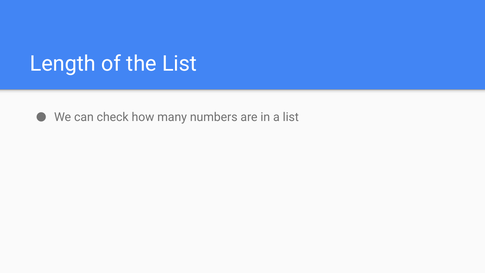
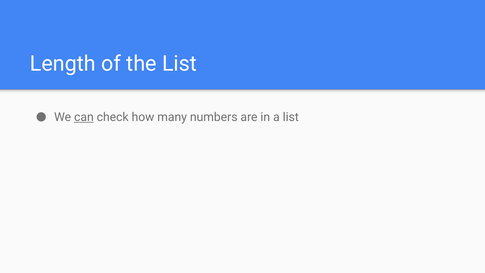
can underline: none -> present (84, 117)
